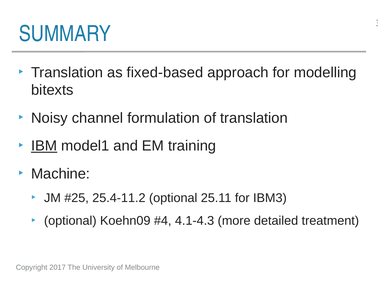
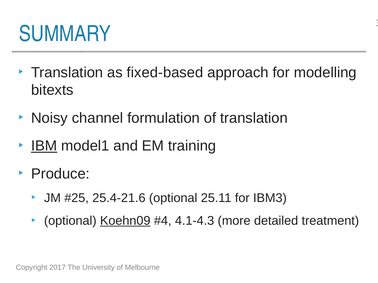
Machine: Machine -> Produce (60, 174)
25.4-11.2: 25.4-11.2 -> 25.4-21.6 (119, 198)
Koehn09 underline: none -> present (125, 221)
